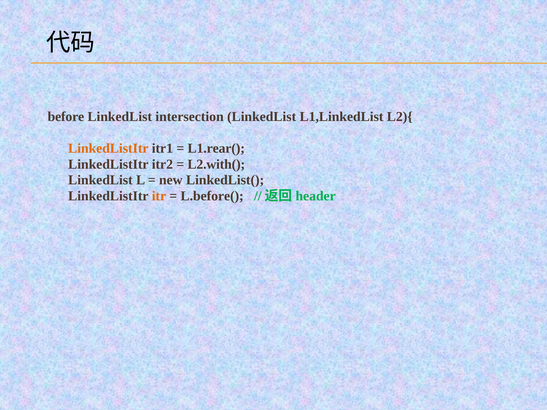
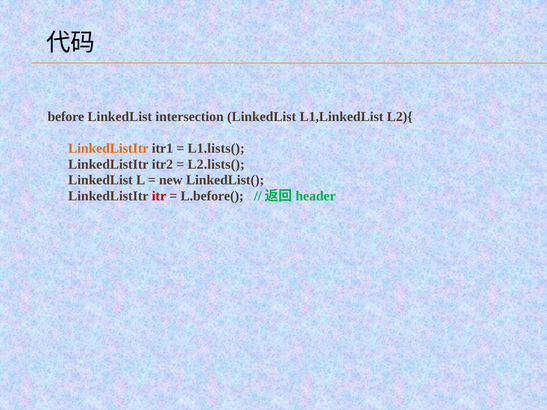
L1.rear(: L1.rear( -> L1.lists( (216, 148)
L2.with(: L2.with( -> L2.lists( (216, 164)
itr colour: orange -> red (159, 196)
